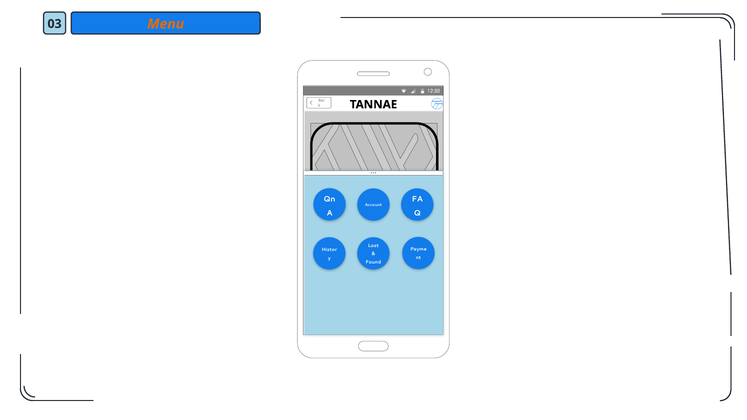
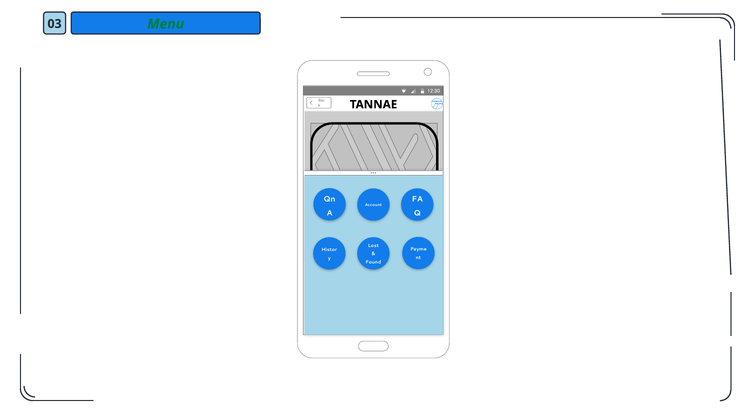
Menu colour: orange -> green (166, 24)
